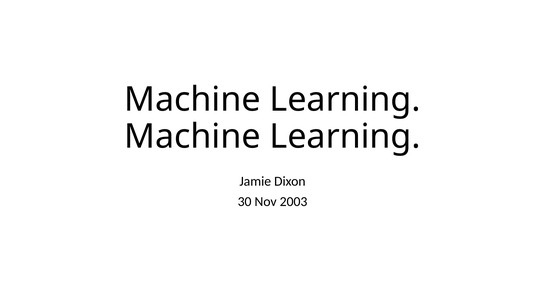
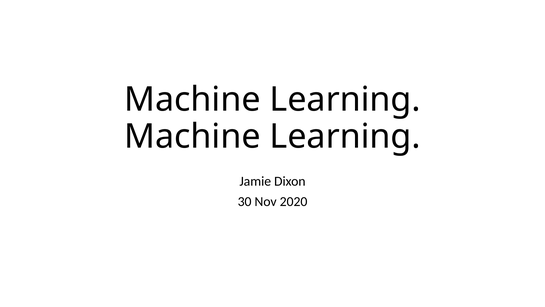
2003: 2003 -> 2020 (294, 201)
